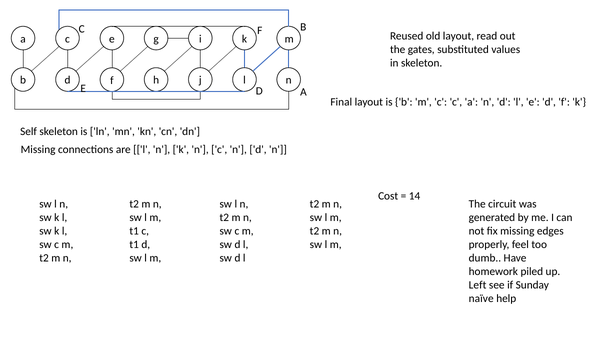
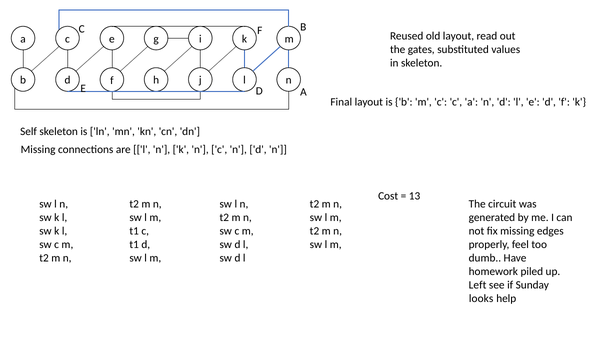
14: 14 -> 13 (415, 196)
naïve: naïve -> looks (481, 299)
